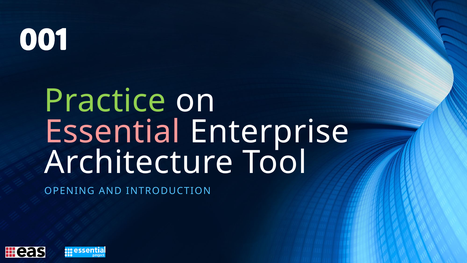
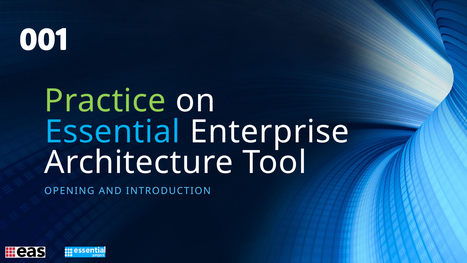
Essential colour: pink -> light blue (112, 132)
